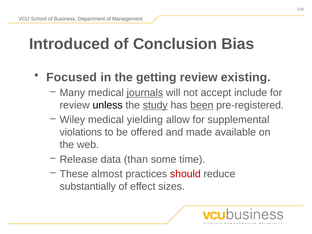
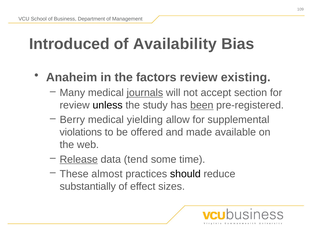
Conclusion: Conclusion -> Availability (175, 44)
Focused: Focused -> Anaheim (72, 77)
getting: getting -> factors (156, 77)
include: include -> section (251, 93)
study underline: present -> none (155, 105)
Wiley: Wiley -> Berry (72, 120)
Release underline: none -> present (79, 159)
than: than -> tend (136, 159)
should colour: red -> black (185, 174)
